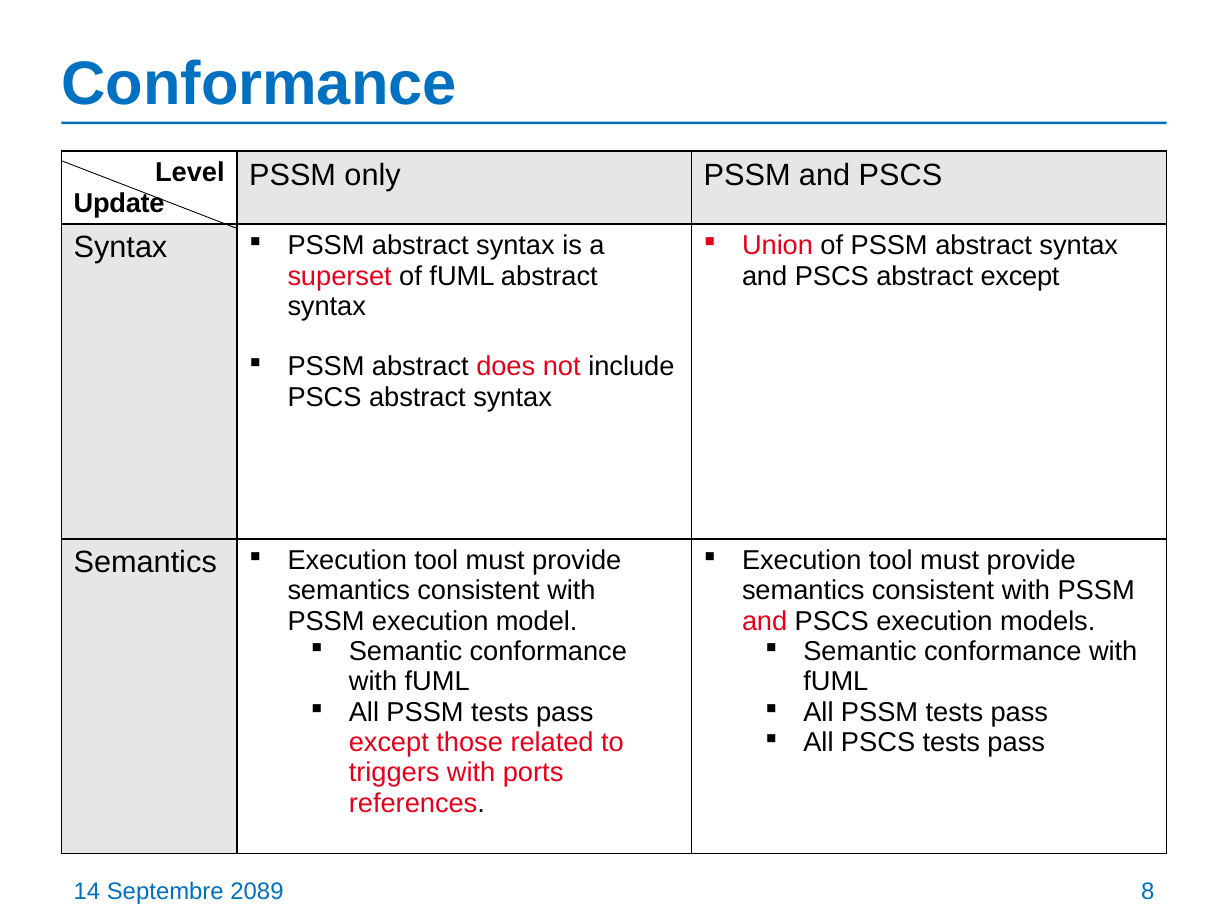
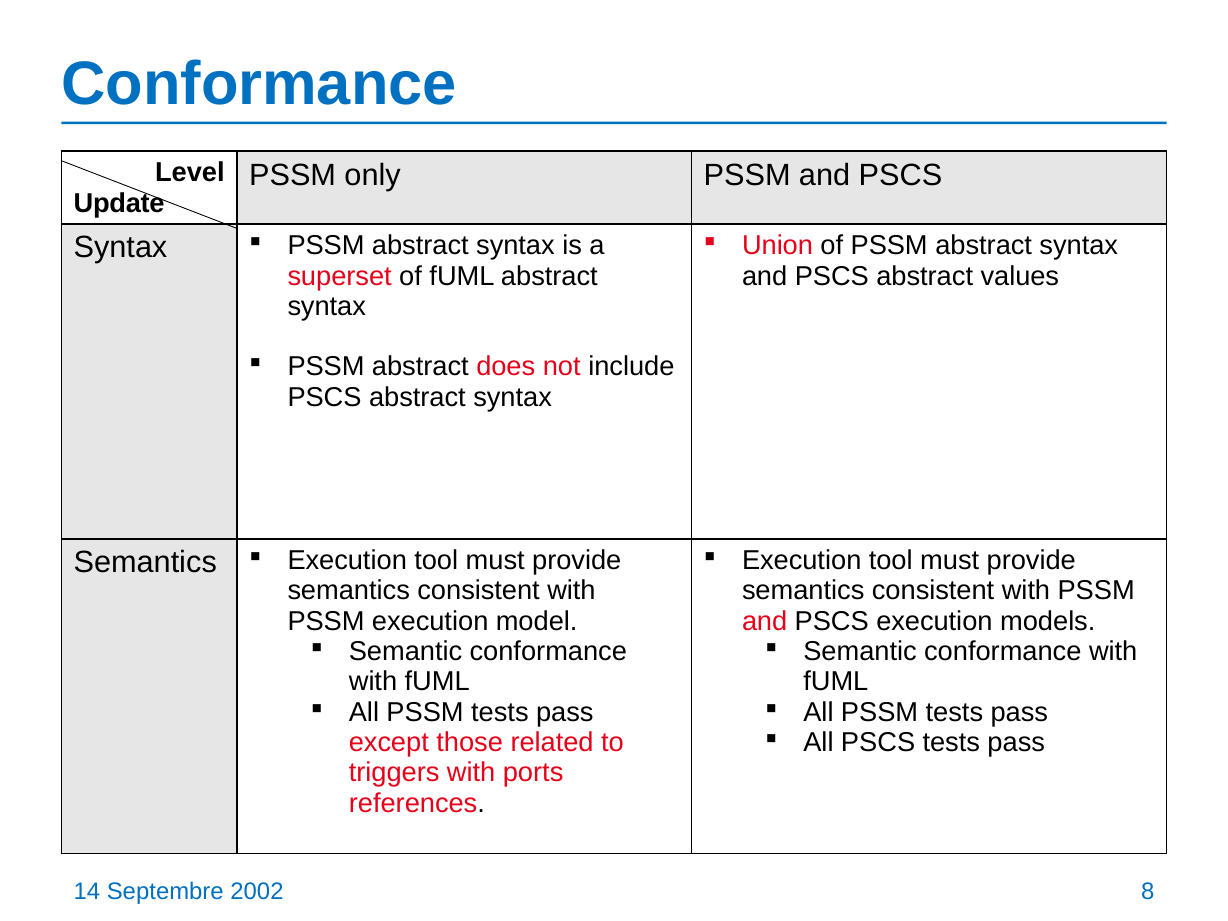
abstract except: except -> values (1020, 276)
2089: 2089 -> 2002 (257, 892)
